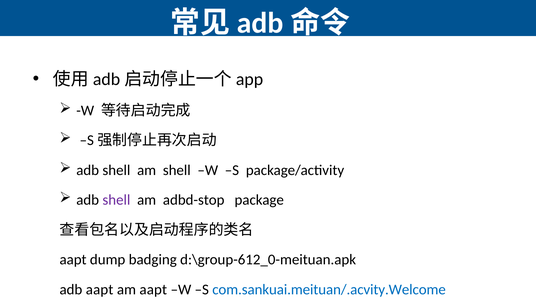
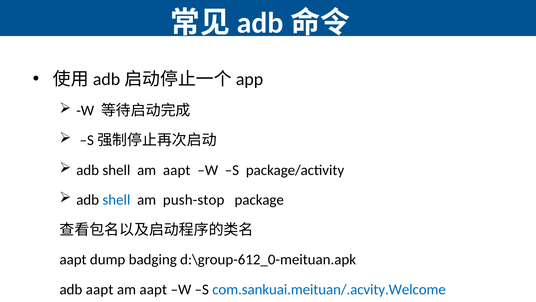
shell am shell: shell -> aapt (177, 170)
shell colour: purple -> blue (116, 200)
adbd-stop: adbd-stop -> push-stop (194, 200)
